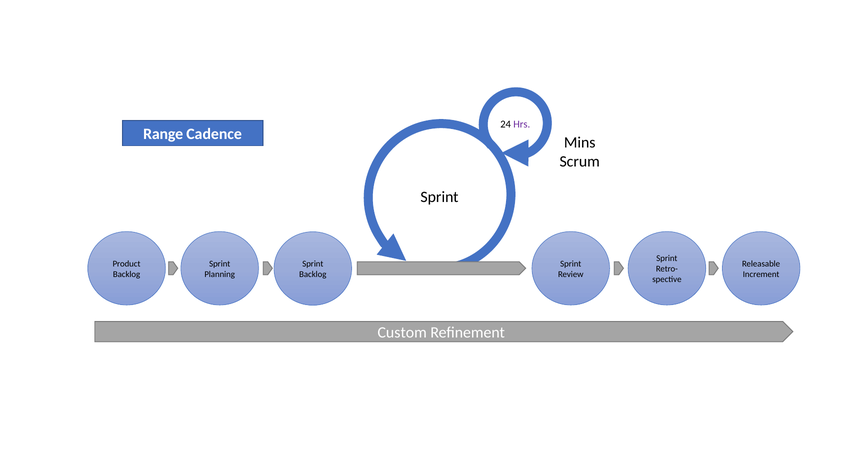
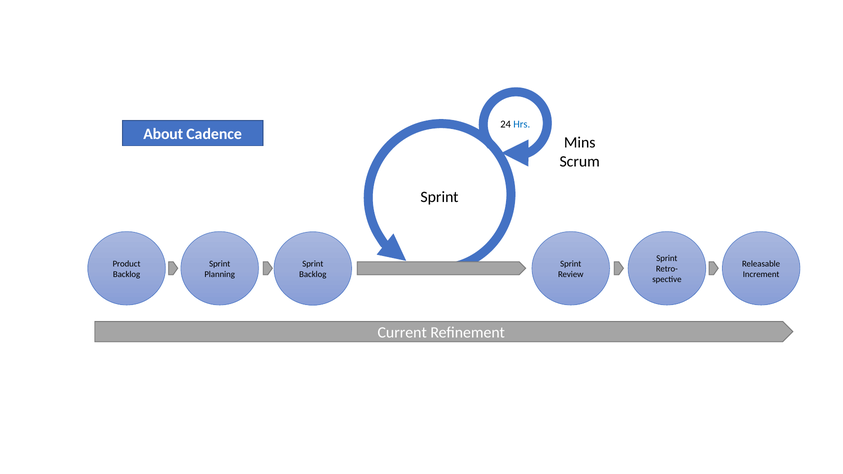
Hrs colour: purple -> blue (522, 124)
Range: Range -> About (163, 134)
Custom: Custom -> Current (402, 333)
